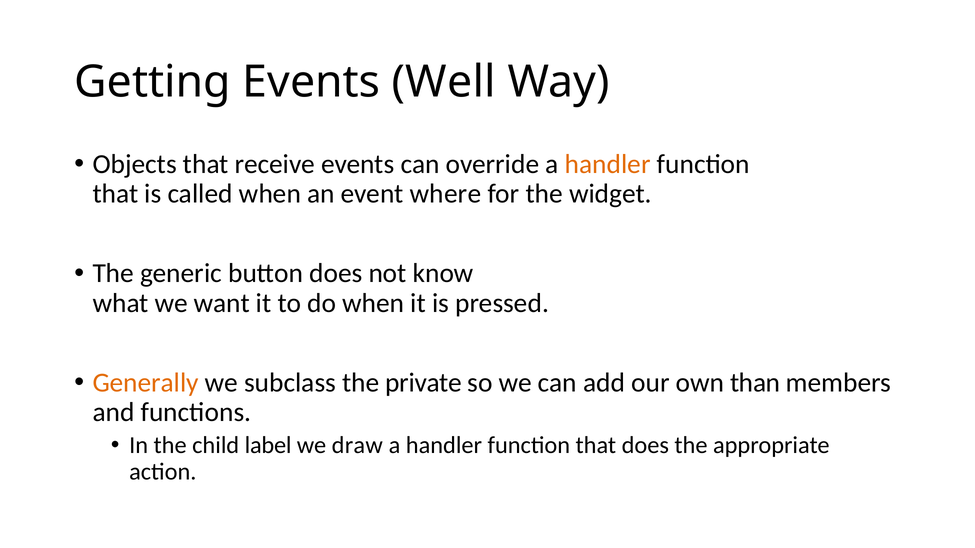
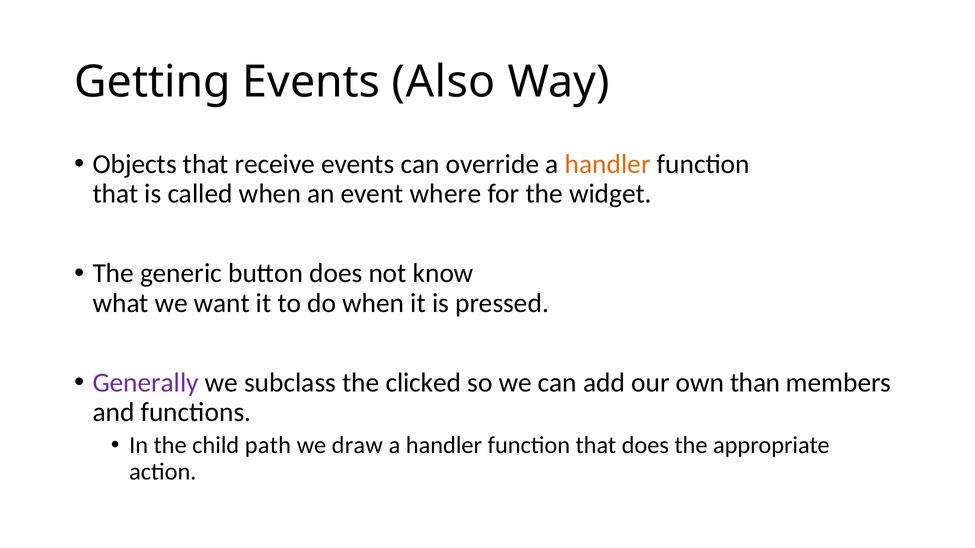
Well: Well -> Also (444, 82)
Generally colour: orange -> purple (146, 383)
private: private -> clicked (423, 383)
label: label -> path (268, 446)
